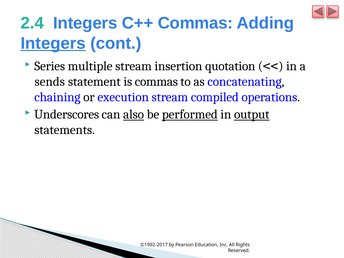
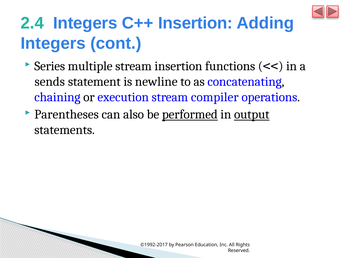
C++ Commas: Commas -> Insertion (195, 23)
Integers underline: present -> none (53, 43)
quotation: quotation -> functions (230, 66)
is commas: commas -> newline (156, 82)
compiled: compiled -> compiler (215, 97)
Underscores: Underscores -> Parentheses (67, 114)
also underline: present -> none (134, 114)
